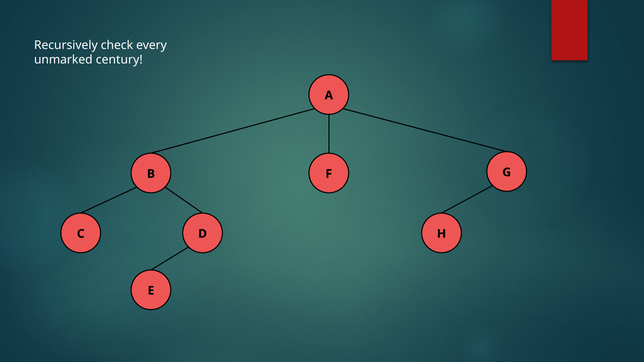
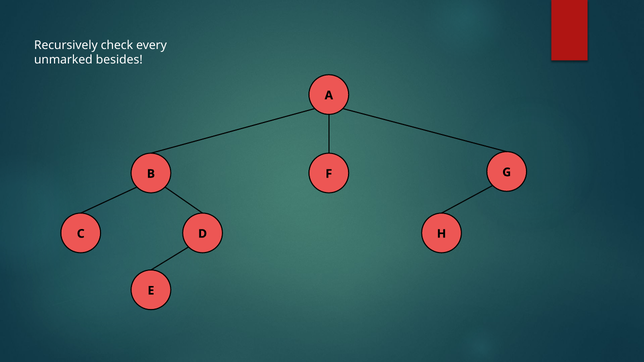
century: century -> besides (119, 60)
